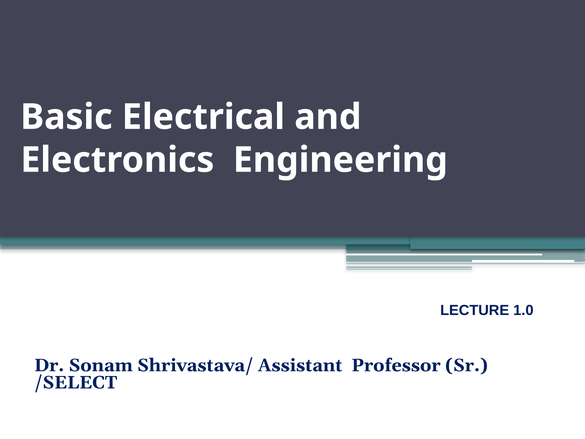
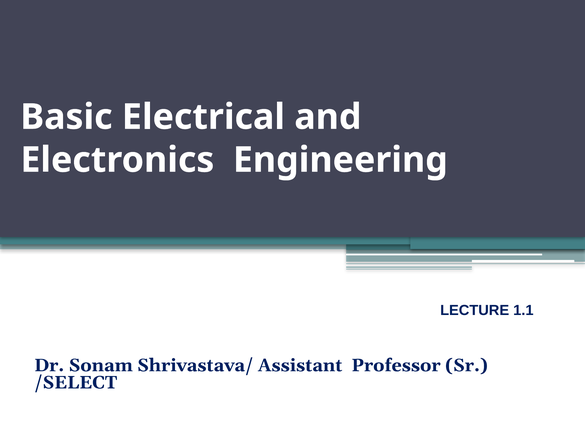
1.0: 1.0 -> 1.1 (523, 310)
